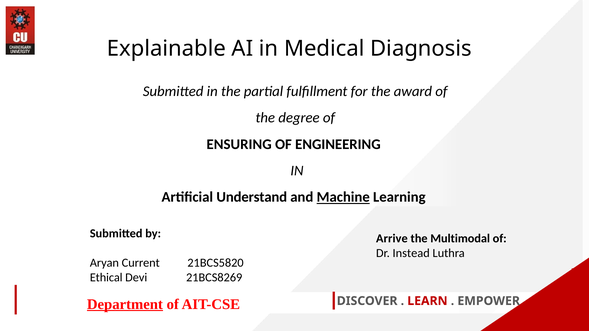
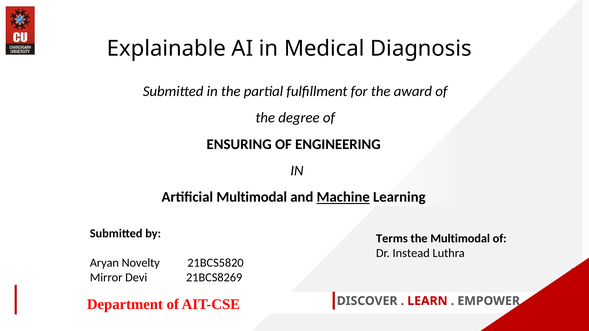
Artificial Understand: Understand -> Multimodal (252, 197)
Arrive: Arrive -> Terms (392, 239)
Current: Current -> Novelty (141, 263)
Ethical: Ethical -> Mirror (106, 278)
Department underline: present -> none (125, 305)
